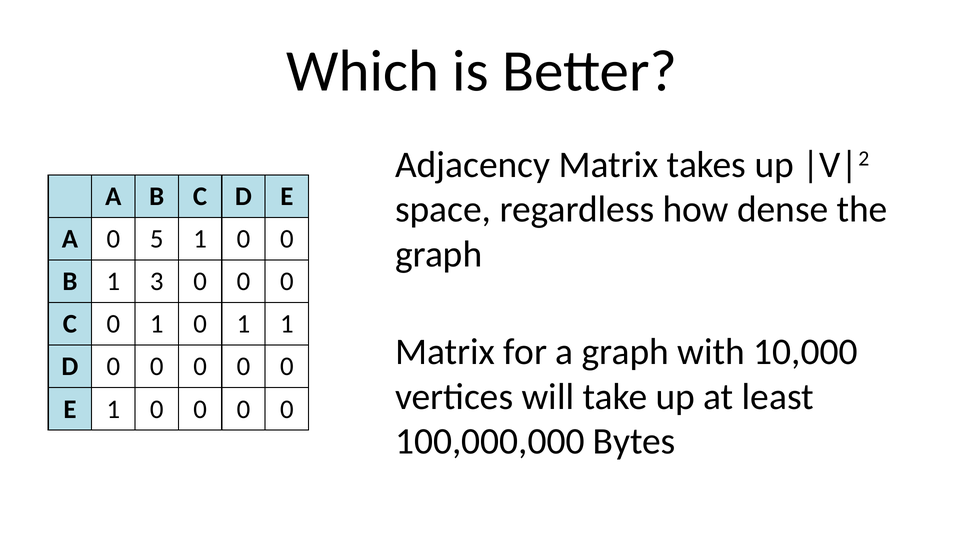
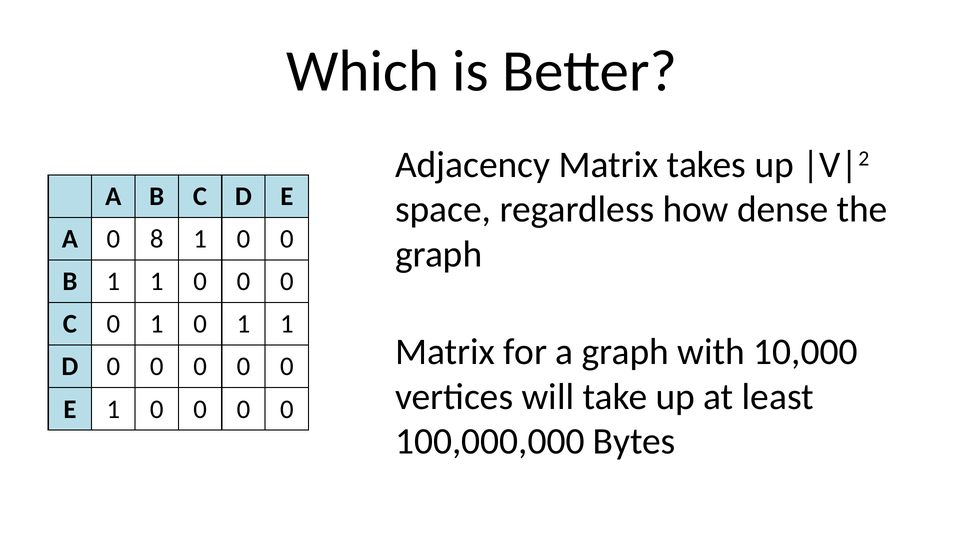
5: 5 -> 8 (157, 239)
B 1 3: 3 -> 1 (157, 281)
